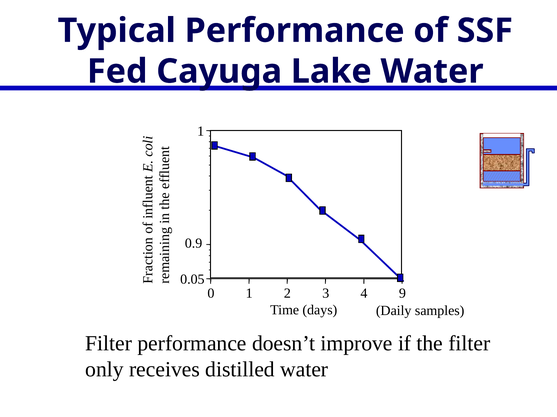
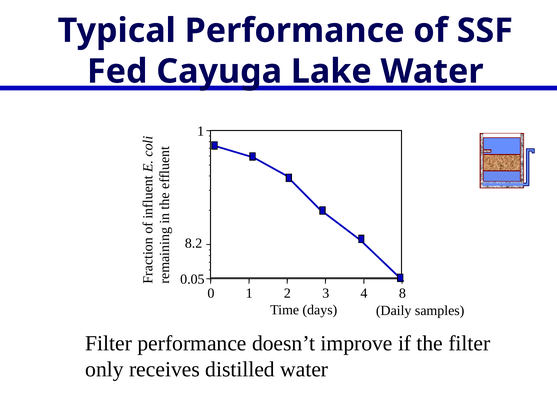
0.9: 0.9 -> 8.2 (194, 244)
9: 9 -> 8 (402, 294)
